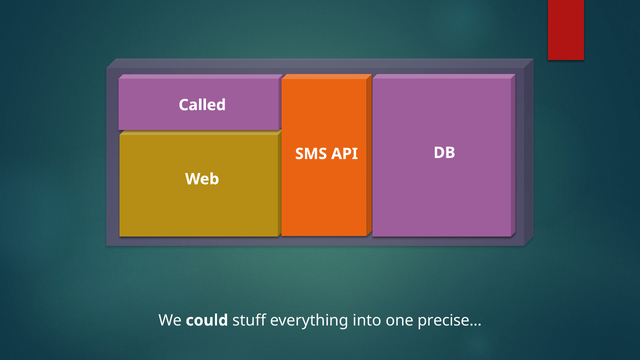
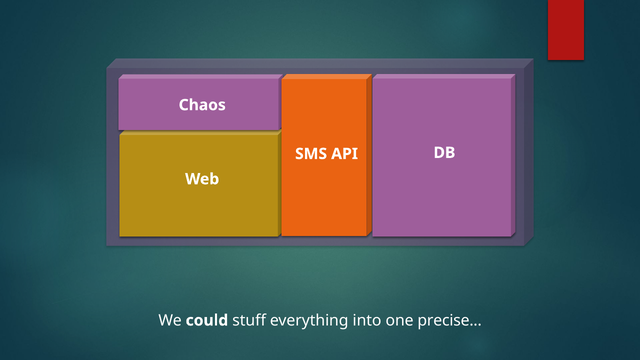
Called: Called -> Chaos (202, 105)
